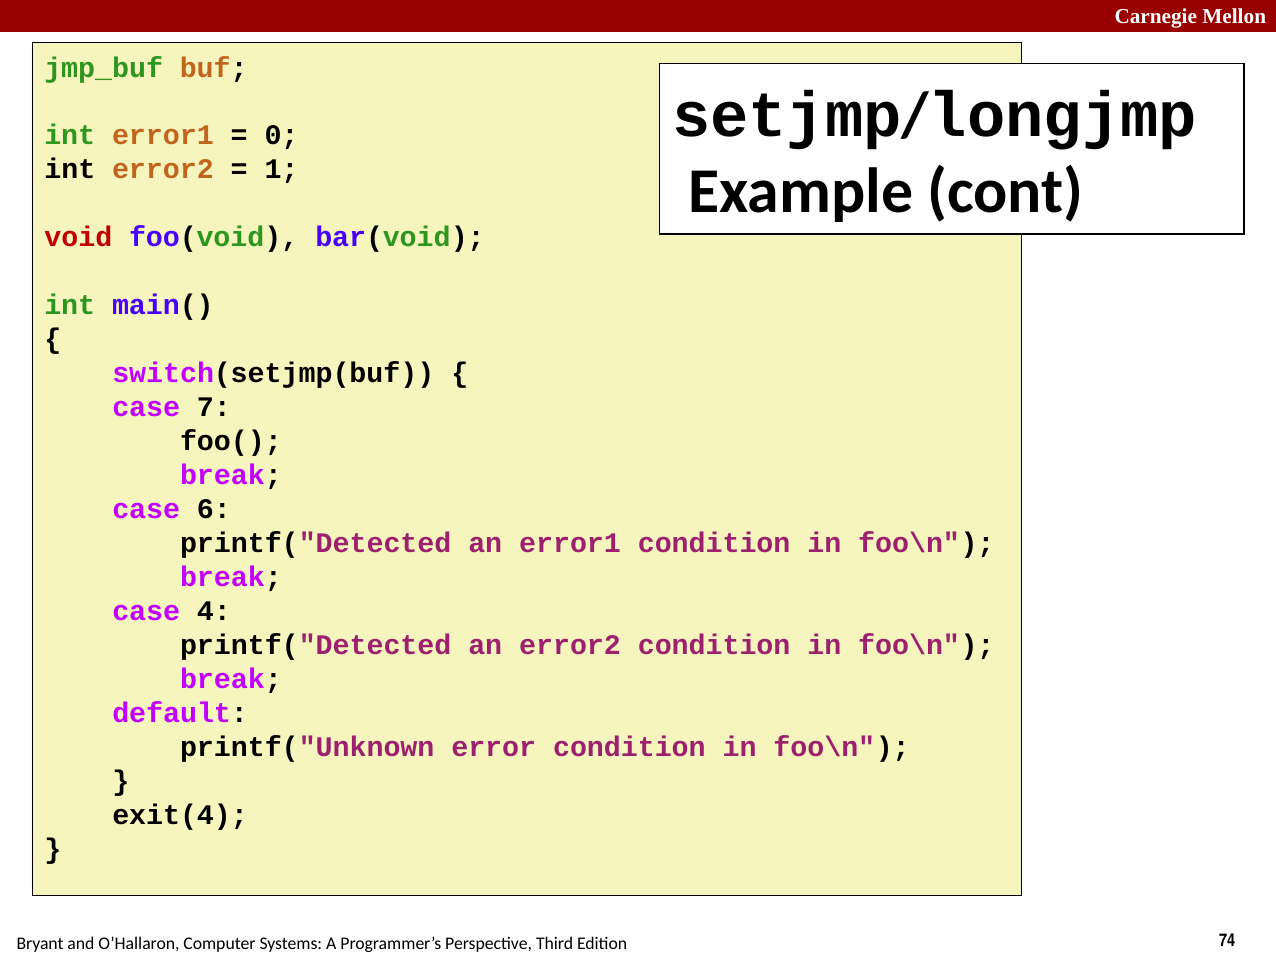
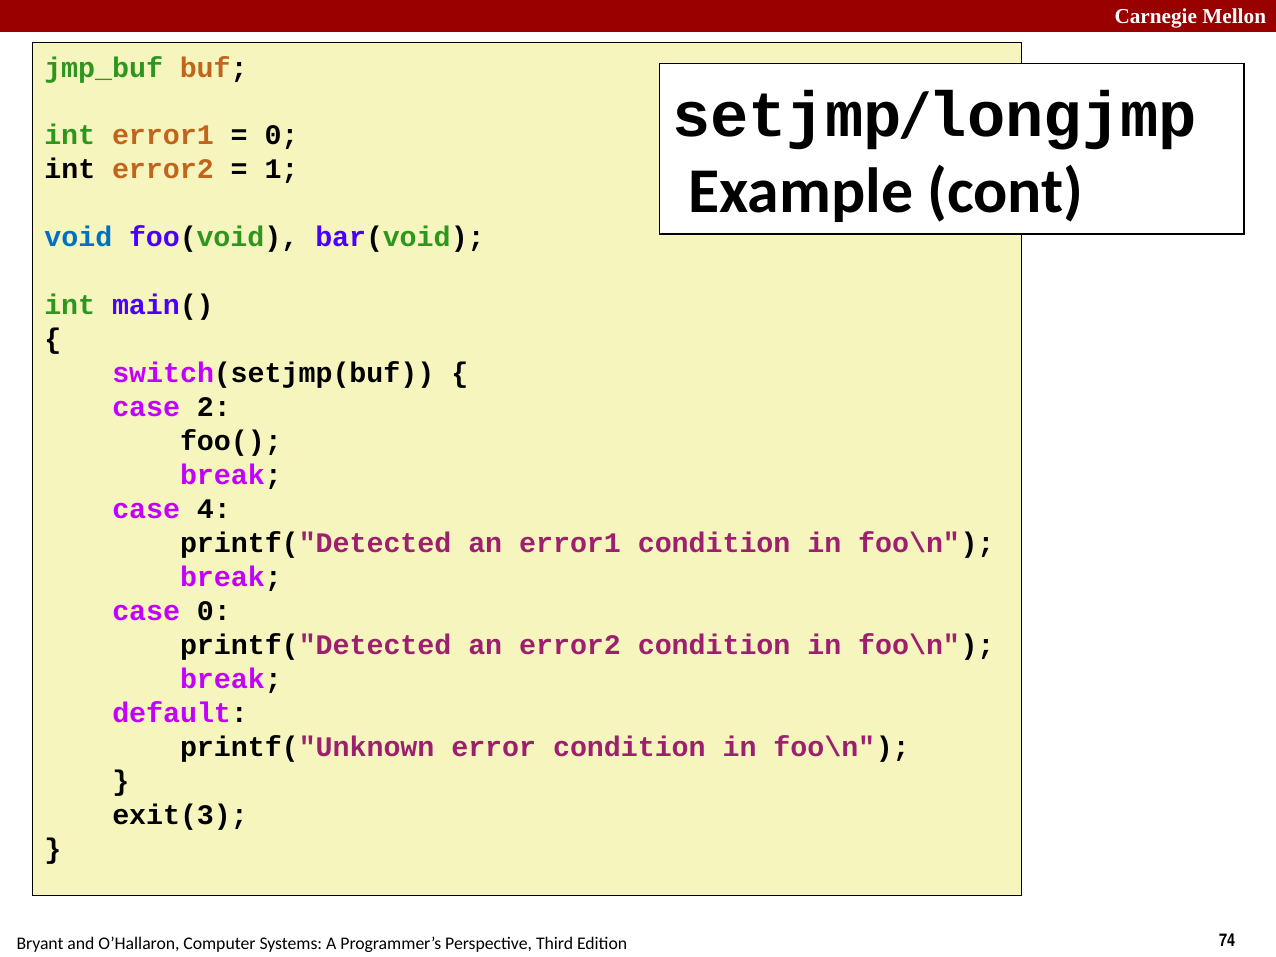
void colour: red -> blue (78, 238)
7: 7 -> 2 (214, 407)
6: 6 -> 4 (214, 509)
case 4: 4 -> 0 (214, 611)
exit(4: exit(4 -> exit(3 (180, 815)
